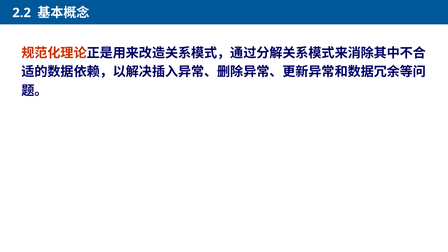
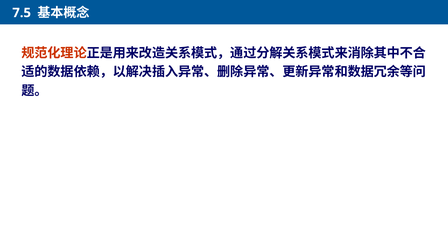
2.2: 2.2 -> 7.5 (22, 13)
